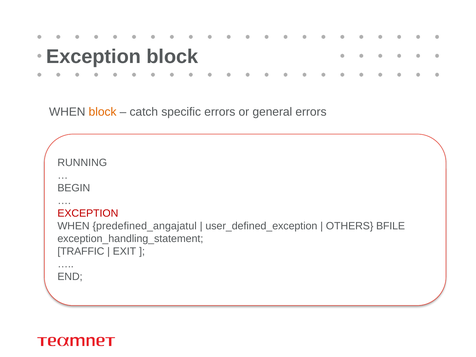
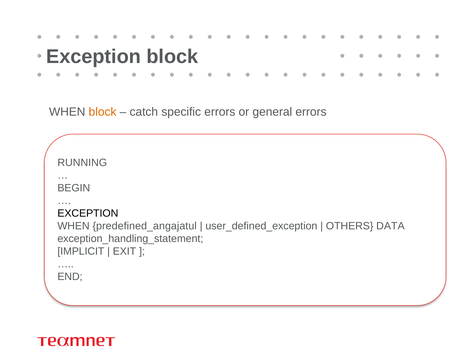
EXCEPTION colour: red -> black (88, 213)
BFILE: BFILE -> DATA (390, 226)
TRAFFIC: TRAFFIC -> IMPLICIT (81, 251)
